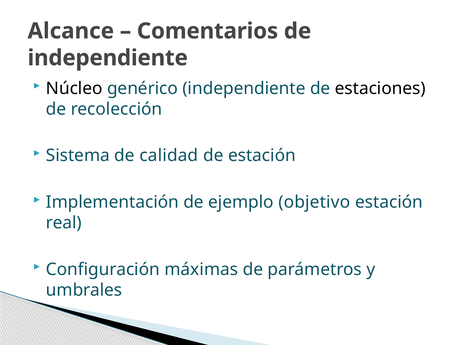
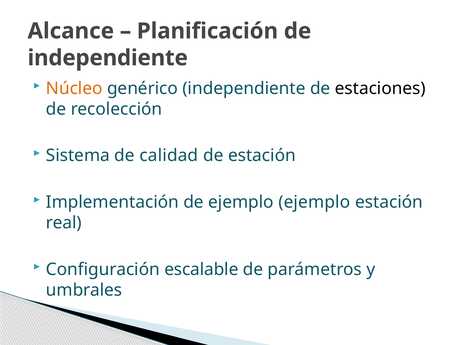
Comentarios: Comentarios -> Planificación (207, 31)
Núcleo colour: black -> orange (74, 88)
ejemplo objetivo: objetivo -> ejemplo (314, 202)
máximas: máximas -> escalable (201, 269)
